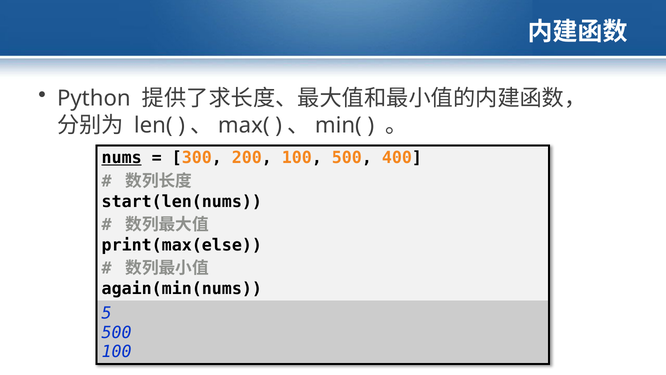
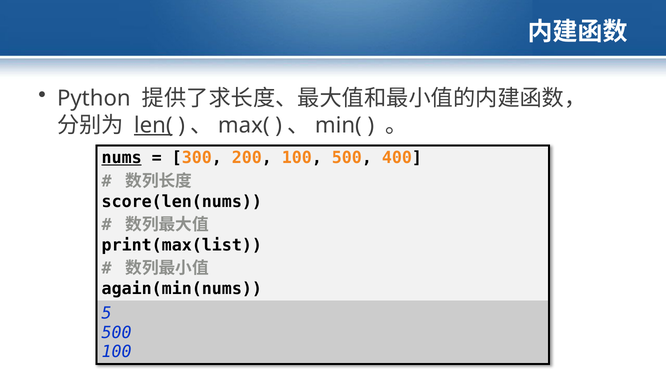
len( underline: none -> present (153, 125)
start(len(nums: start(len(nums -> score(len(nums (182, 201)
print(max(else: print(max(else -> print(max(list (182, 245)
